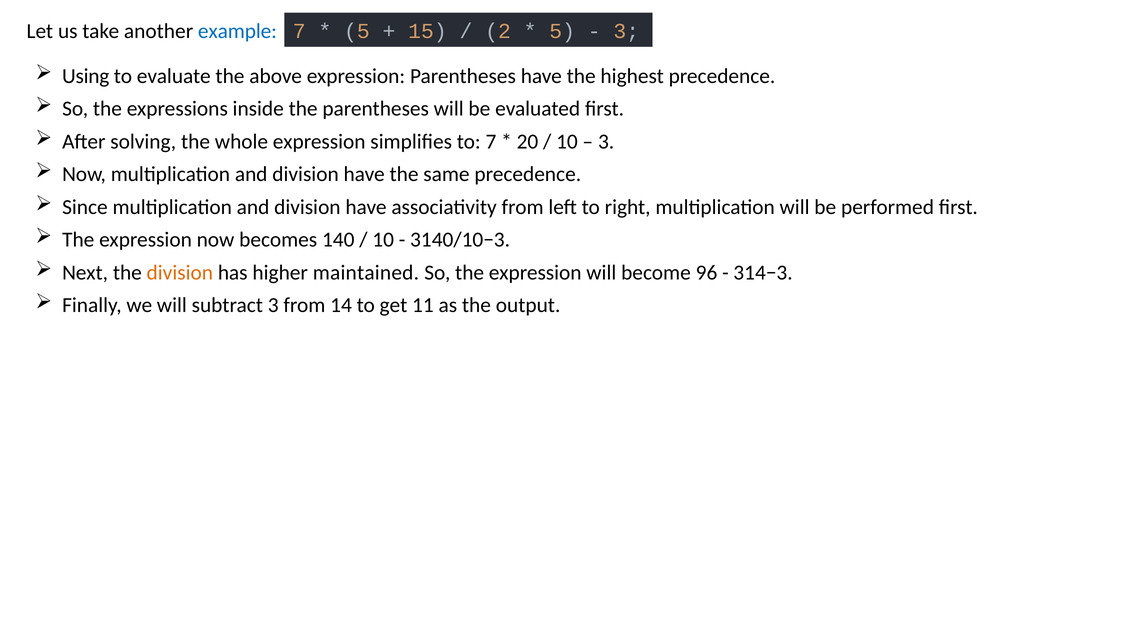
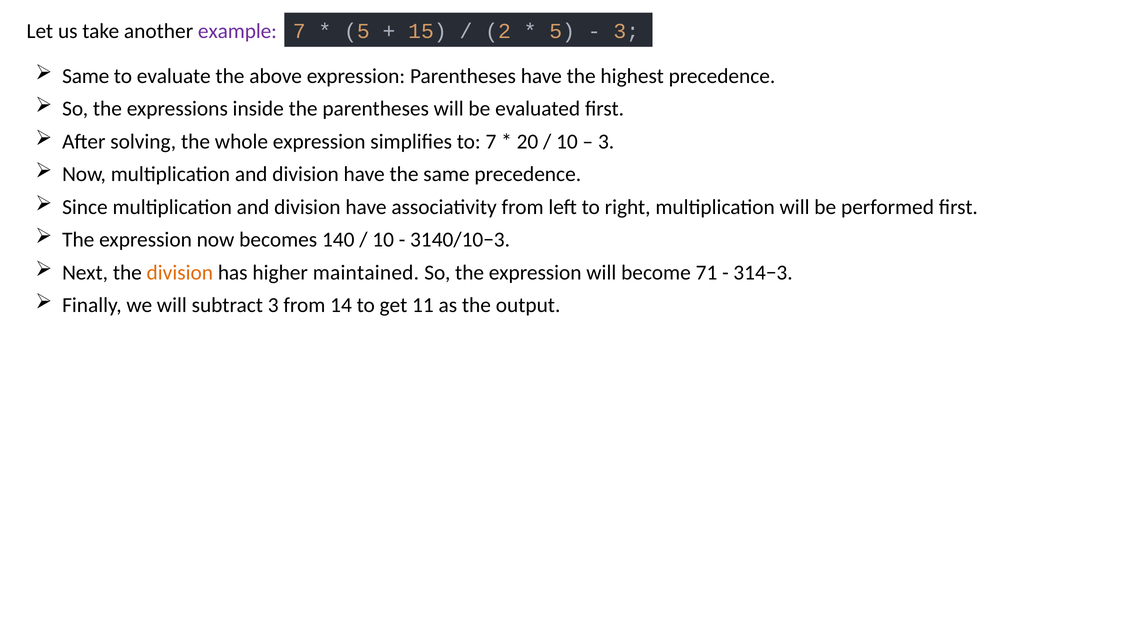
example colour: blue -> purple (237, 31)
Using: Using -> Same (86, 76)
96: 96 -> 71 (707, 273)
